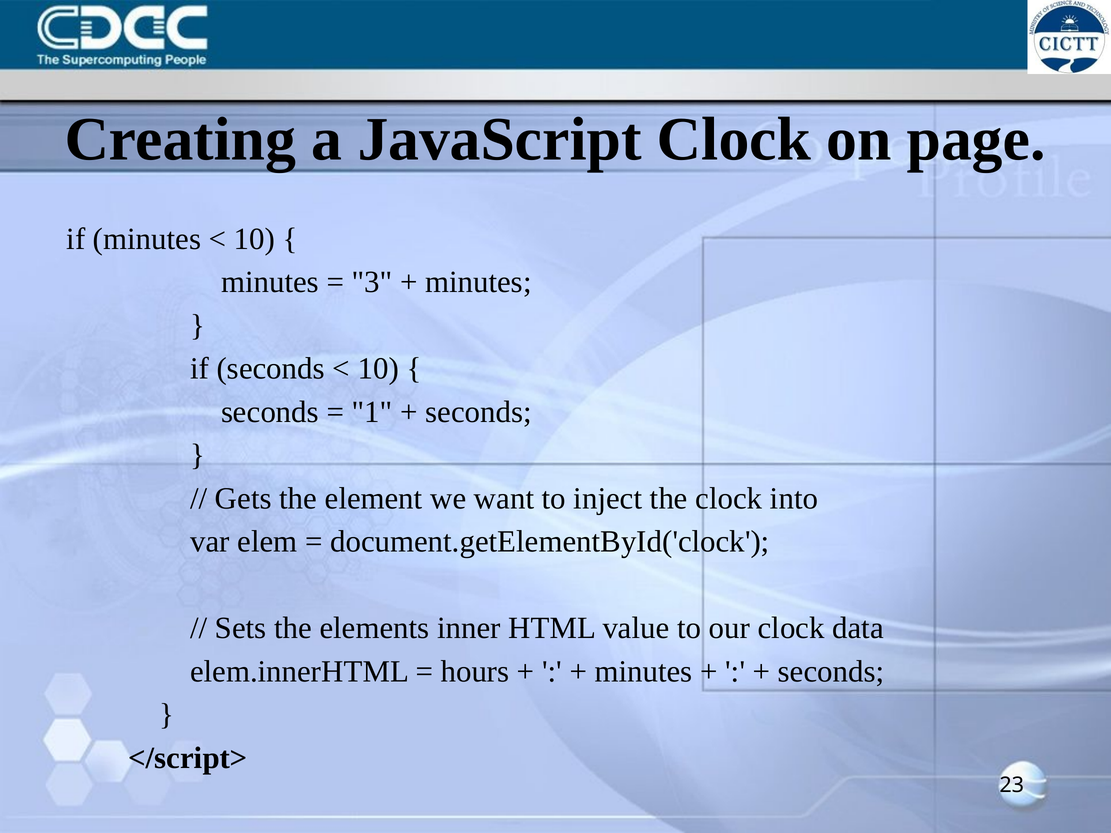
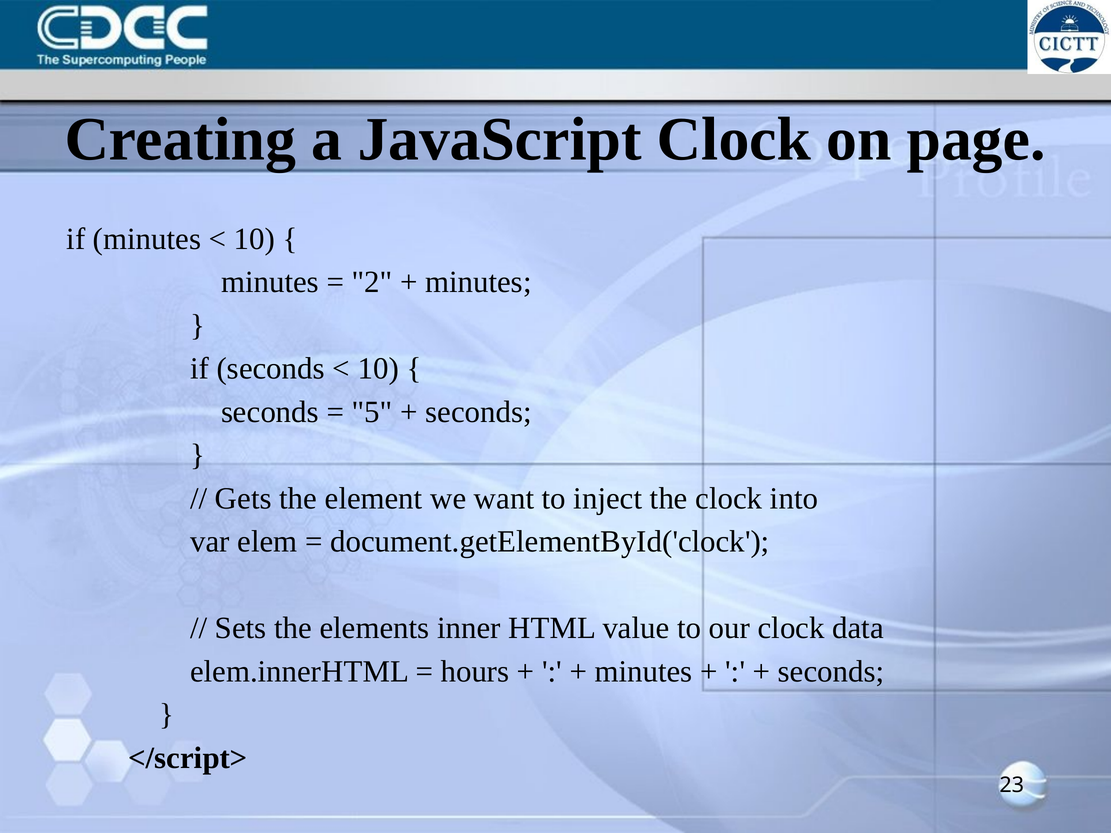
3: 3 -> 2 (372, 282)
1: 1 -> 5 (372, 412)
